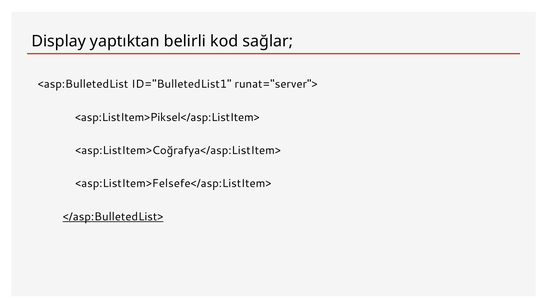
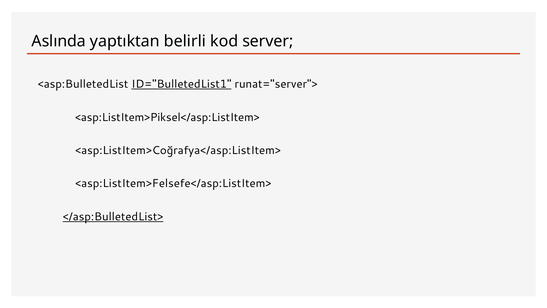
Display: Display -> Aslında (59, 41)
sağlar: sağlar -> server (268, 41)
ID="BulletedList1 underline: none -> present (181, 84)
